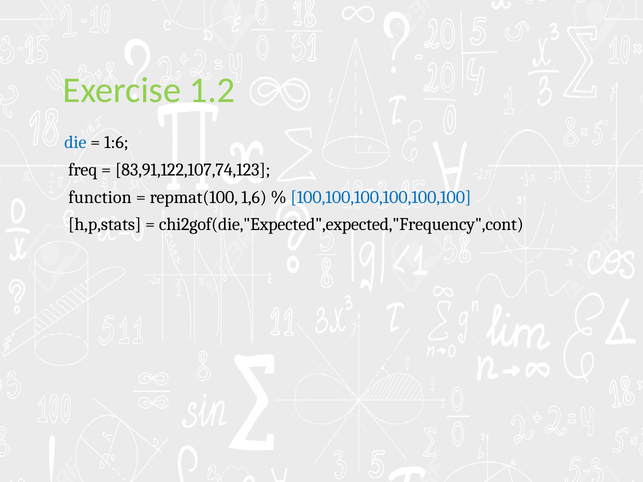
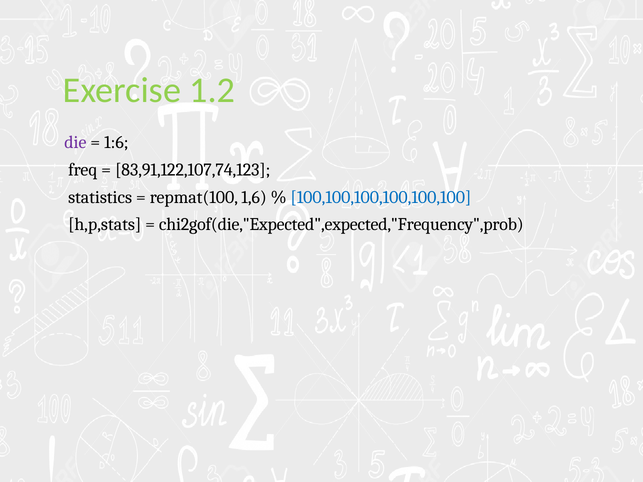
die colour: blue -> purple (75, 143)
function: function -> statistics (100, 197)
chi2gof(die,"Expected",expected,"Frequency",cont: chi2gof(die,"Expected",expected,"Frequency",cont -> chi2gof(die,"Expected",expected,"Frequency",prob (341, 225)
